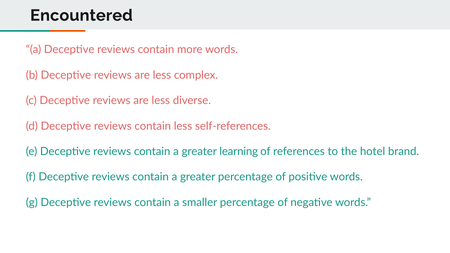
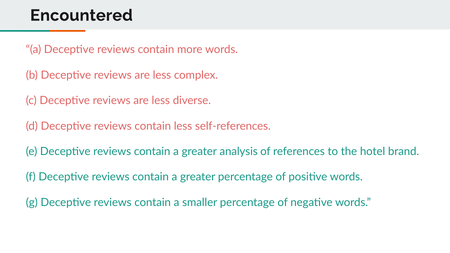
learning: learning -> analysis (239, 152)
